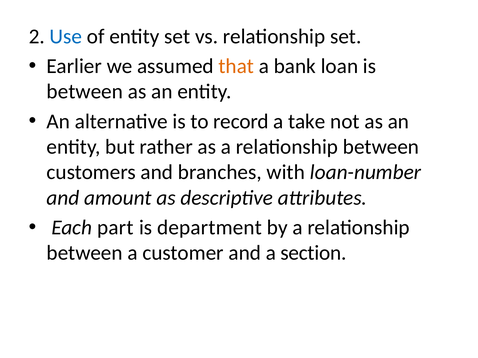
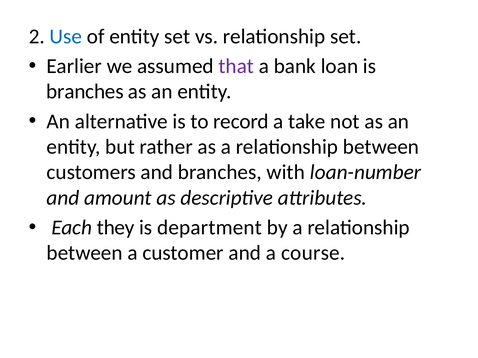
that colour: orange -> purple (236, 66)
between: between -> branches (85, 92)
part: part -> they (116, 228)
section: section -> course (313, 253)
